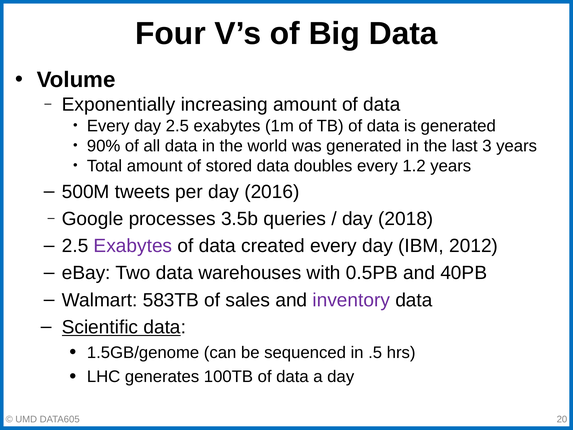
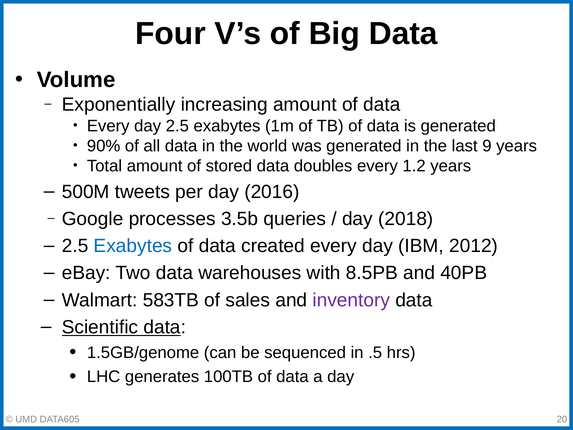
3: 3 -> 9 (487, 146)
Exabytes colour: purple -> blue (133, 246)
0.5PB: 0.5PB -> 8.5PB (372, 273)
